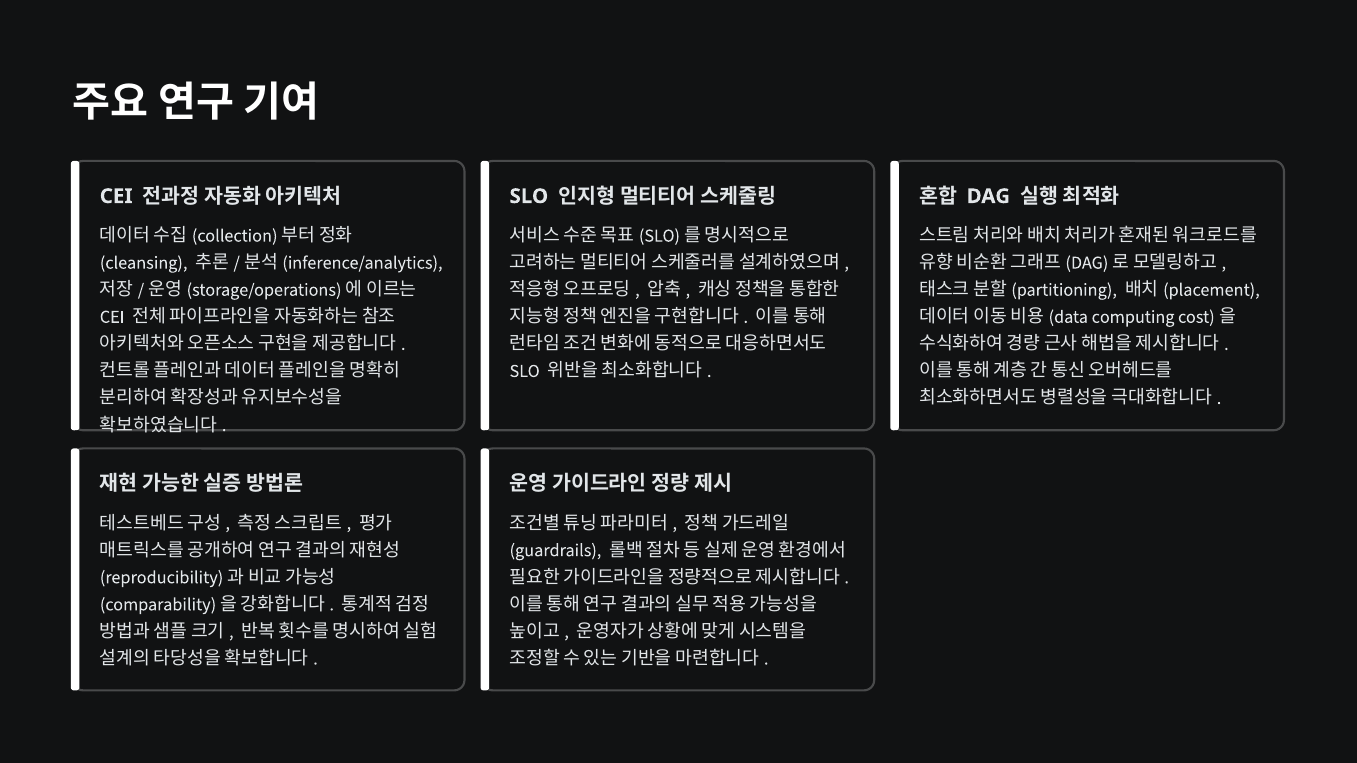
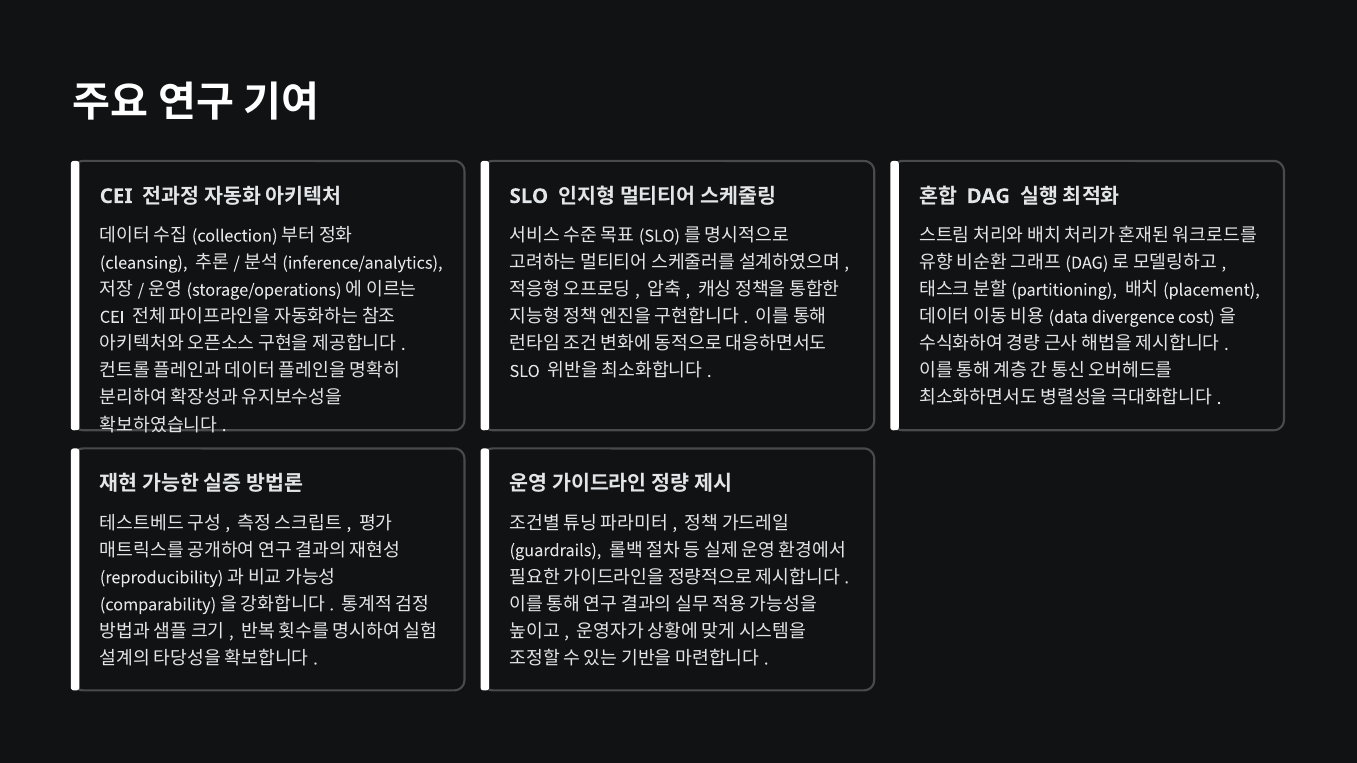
computing: computing -> divergence (1133, 317)
